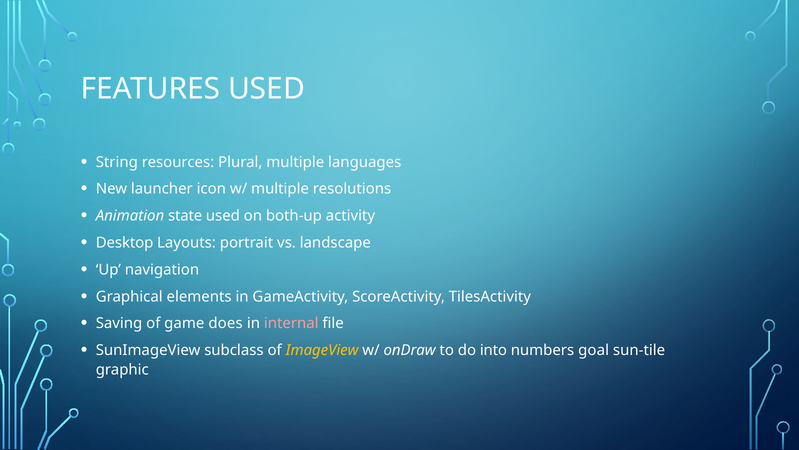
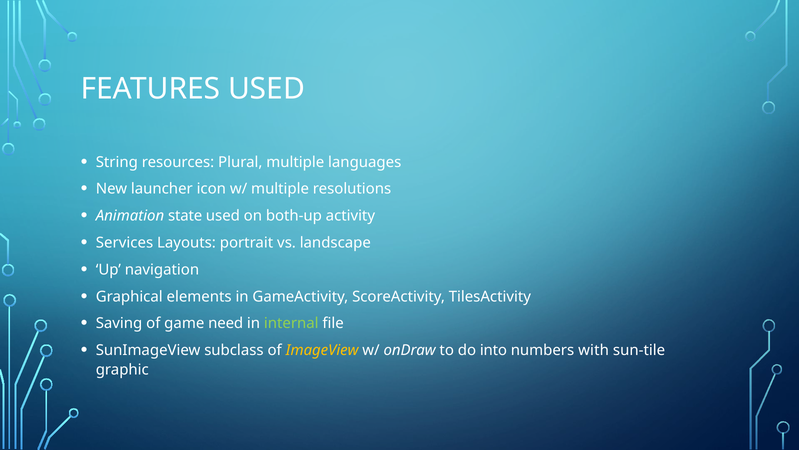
Desktop: Desktop -> Services (124, 242)
does: does -> need (226, 323)
internal colour: pink -> light green (291, 323)
goal: goal -> with (594, 350)
